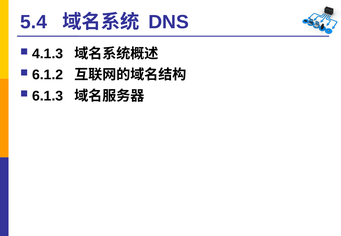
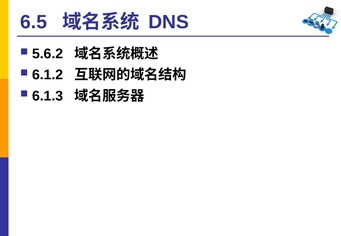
5.4: 5.4 -> 6.5 (34, 22)
4.1.3: 4.1.3 -> 5.6.2 (48, 54)
